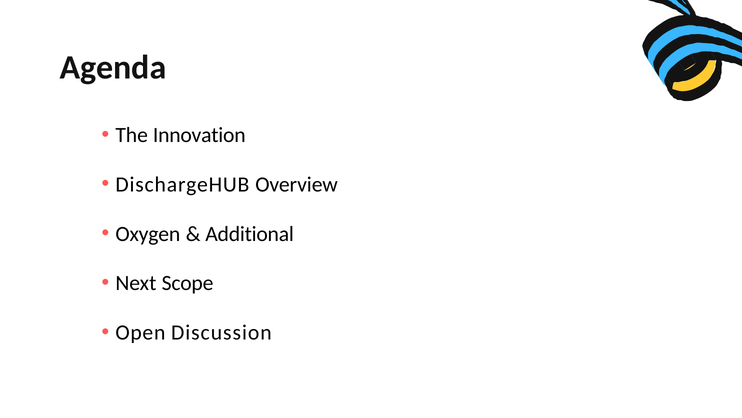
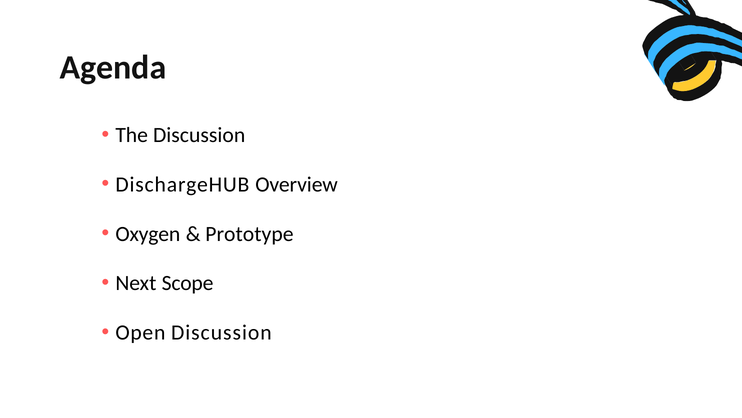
The Innovation: Innovation -> Discussion (199, 135)
Additional: Additional -> Prototype (249, 234)
